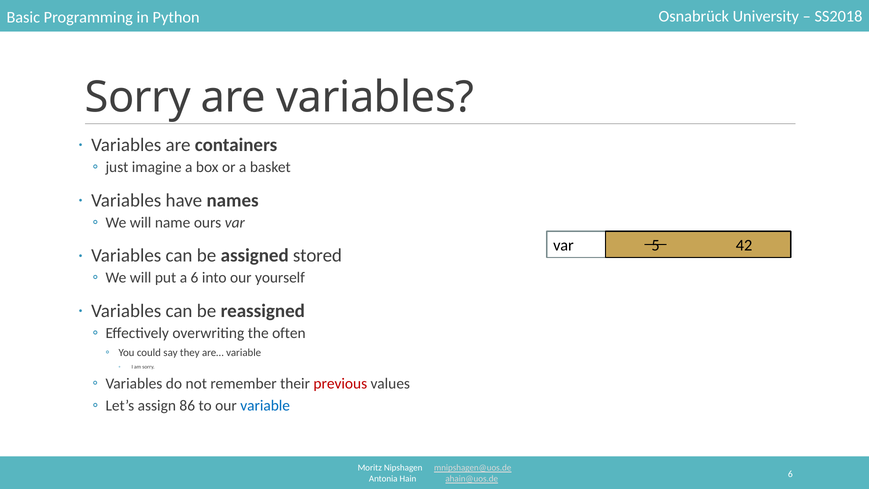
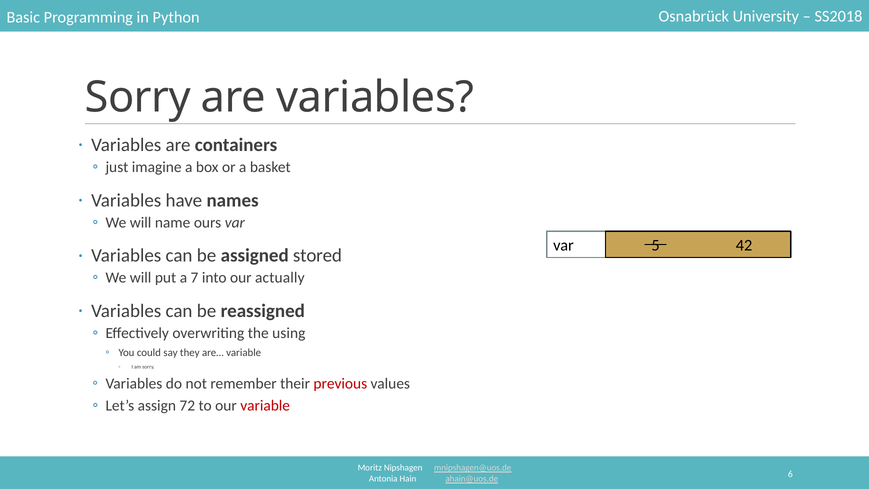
a 6: 6 -> 7 (195, 278)
yourself: yourself -> actually (280, 278)
often: often -> using (289, 333)
86: 86 -> 72 (187, 406)
variable colour: blue -> red (265, 406)
